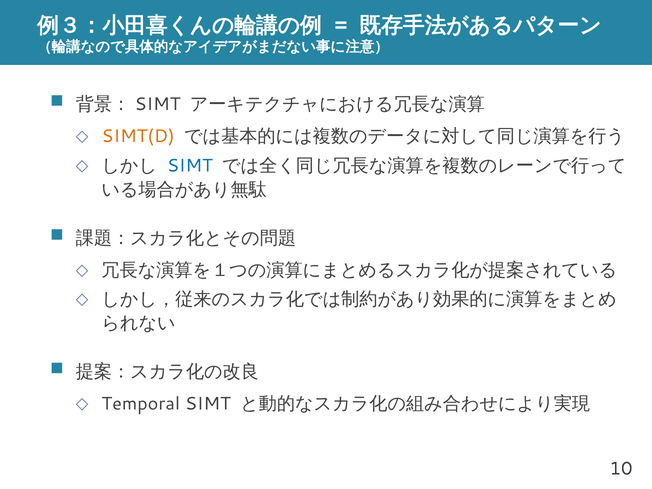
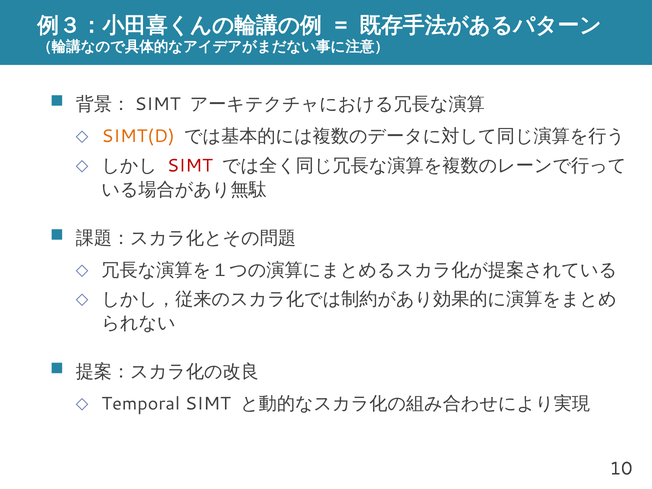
SIMT colour: blue -> red (190, 166)
